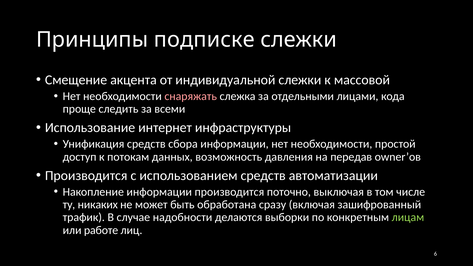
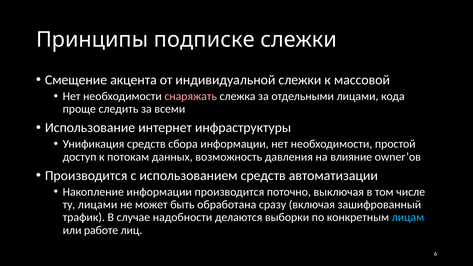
передав: передав -> влияние (351, 157)
ту никаких: никаких -> лицами (98, 205)
лицам colour: light green -> light blue (408, 217)
